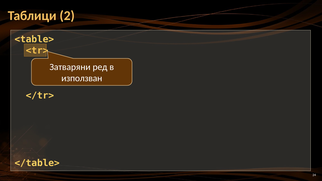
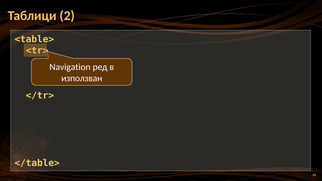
Затваряни: Затваряни -> Navigation (70, 67)
